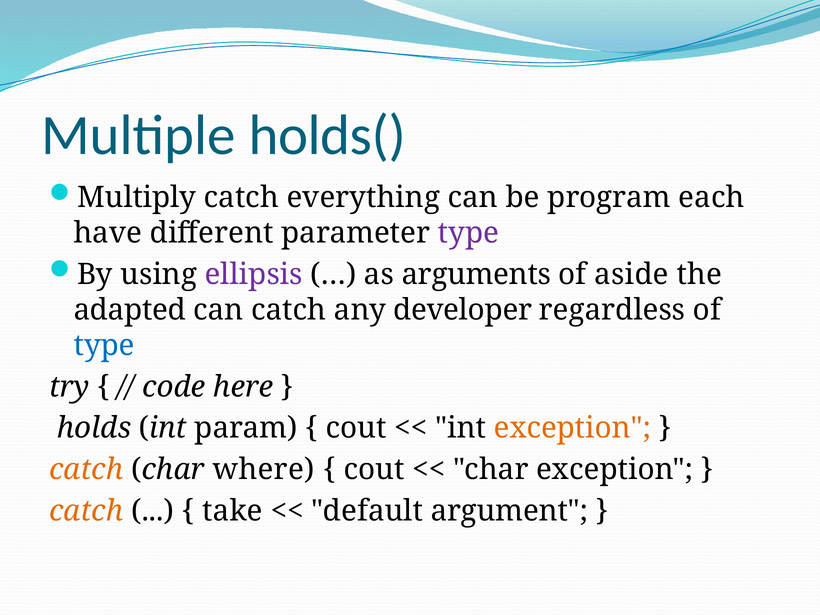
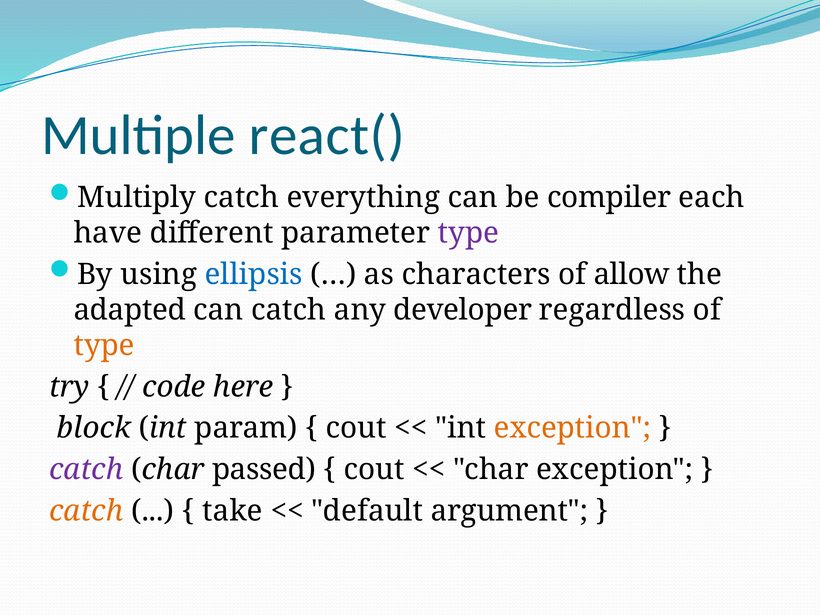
holds(: holds( -> react( (327, 135)
program: program -> compiler (609, 197)
ellipsis colour: purple -> blue (254, 274)
arguments: arguments -> characters (476, 274)
aside: aside -> allow (632, 274)
type colour: blue -> orange (104, 345)
holds: holds -> block (94, 428)
catch colour: orange -> purple (86, 470)
where: where -> passed (264, 470)
